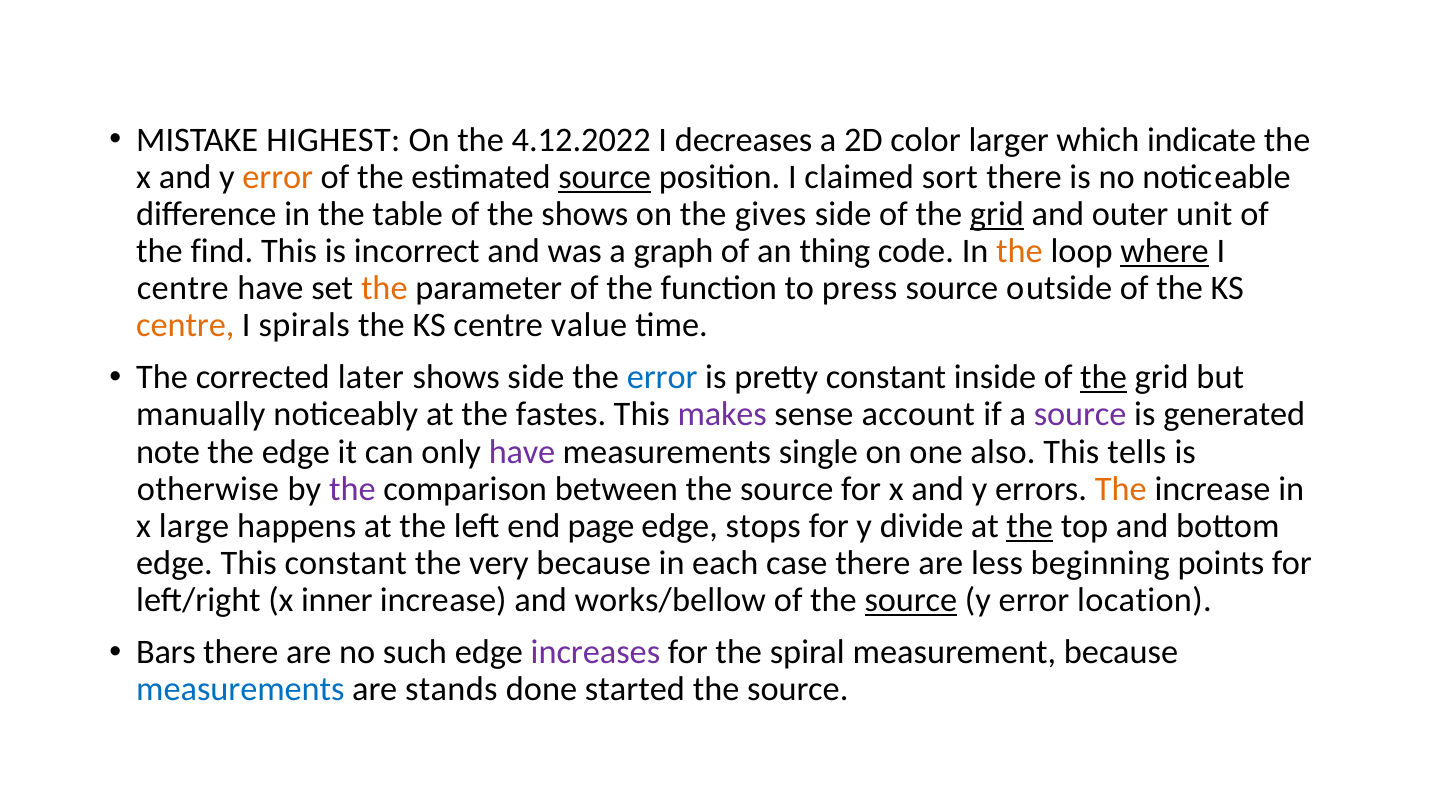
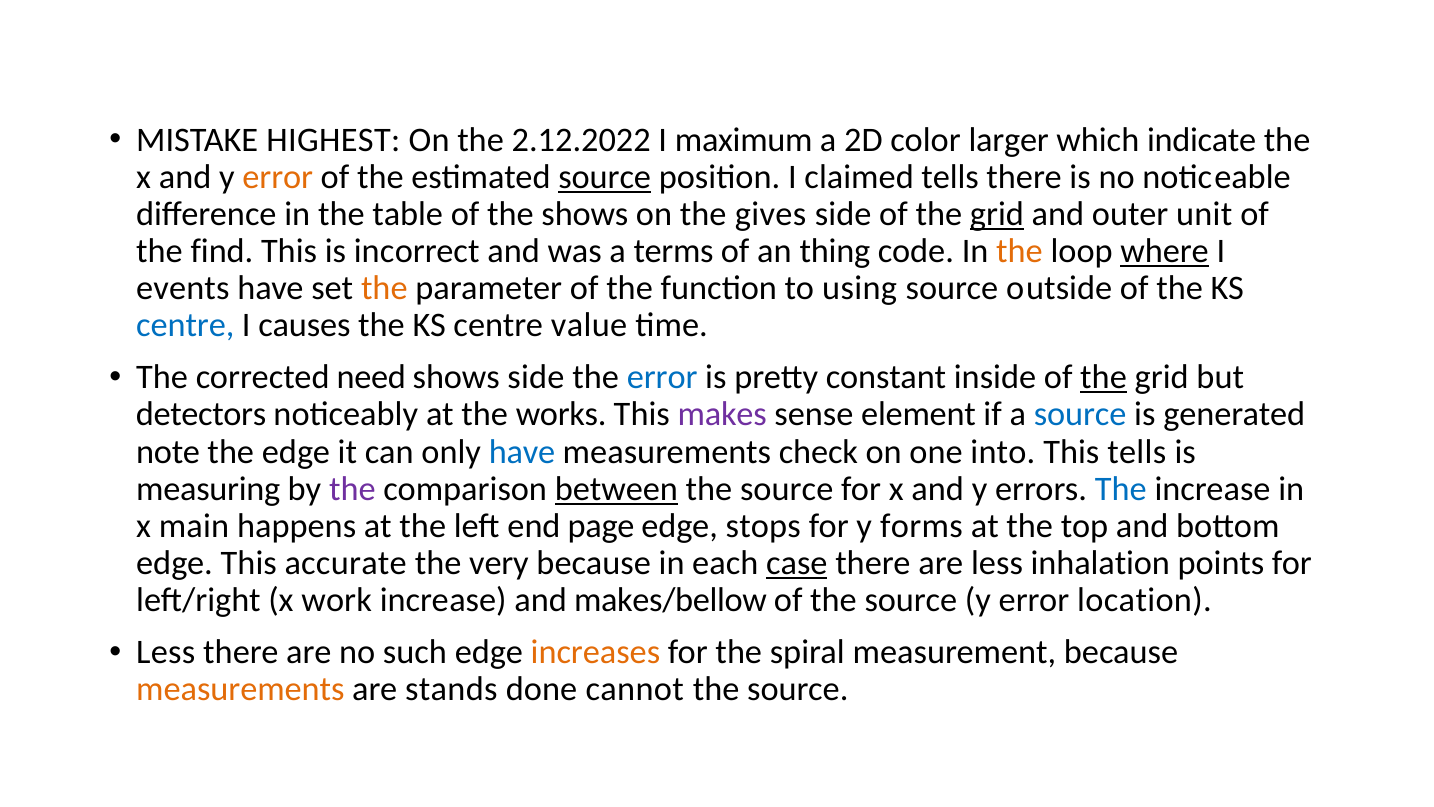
4.12.2022: 4.12.2022 -> 2.12.2022 (581, 140)
decreases: decreases -> maximum (744, 140)
claimed sort: sort -> tells (950, 177)
graph: graph -> terms (674, 251)
centre: centre -> events (183, 288)
press: press -> using (860, 288)
centre colour: orange -> blue (185, 325)
spirals: spirals -> causes (304, 325)
later: later -> need (371, 377)
manually: manually -> detectors (201, 414)
fastes: fastes -> works (561, 414)
account: account -> element (918, 414)
source colour: purple -> blue (1080, 414)
have colour: purple -> blue (522, 452)
single: single -> check (818, 452)
also: also -> into (1003, 452)
otherwise: otherwise -> measuring (208, 489)
between underline: none -> present (616, 489)
The colour: orange -> blue (1121, 489)
large: large -> main (194, 526)
divide: divide -> forms (921, 526)
the underline: present -> none (1030, 526)
This constant: constant -> accurate (346, 563)
case underline: none -> present (797, 563)
beginning: beginning -> inhalation (1100, 563)
inner: inner -> work (337, 600)
works/bellow: works/bellow -> makes/bellow (670, 600)
source underline: present -> none (911, 600)
Bars: Bars -> Less (166, 652)
increases colour: purple -> orange (595, 652)
measurements colour: blue -> orange (240, 689)
started: started -> cannot (635, 689)
